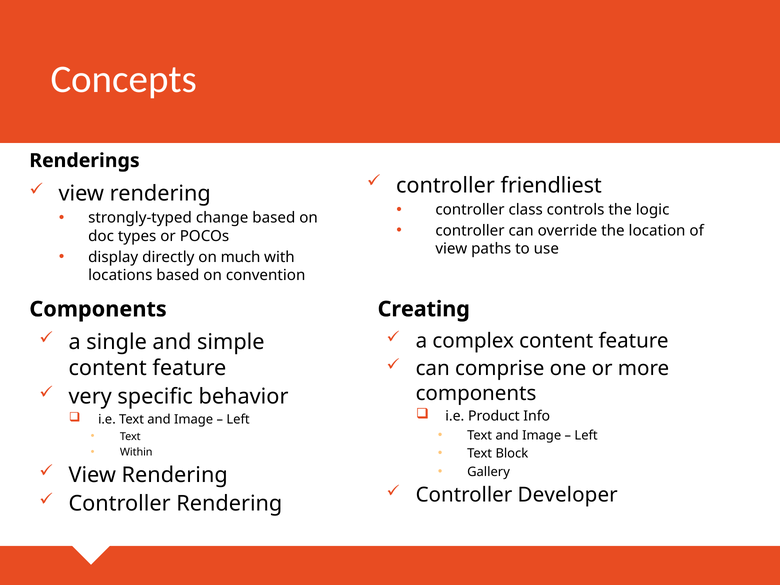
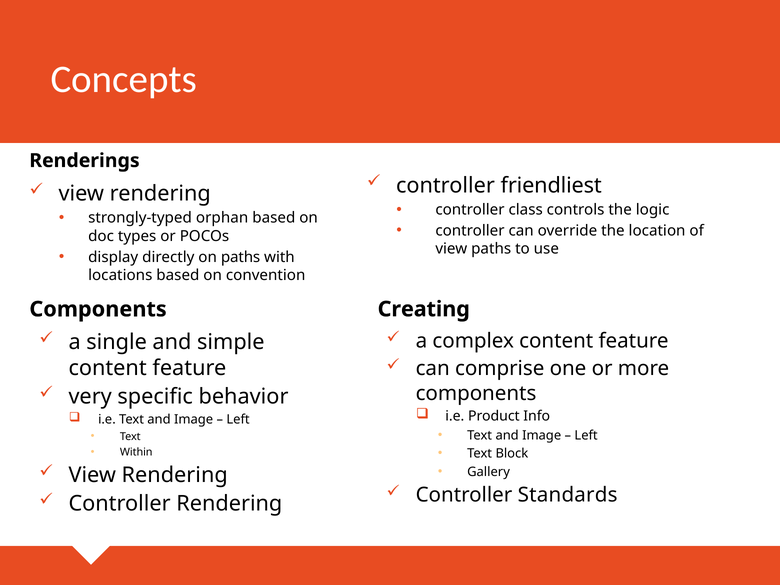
change: change -> orphan (222, 218)
on much: much -> paths (241, 257)
Developer: Developer -> Standards (568, 495)
